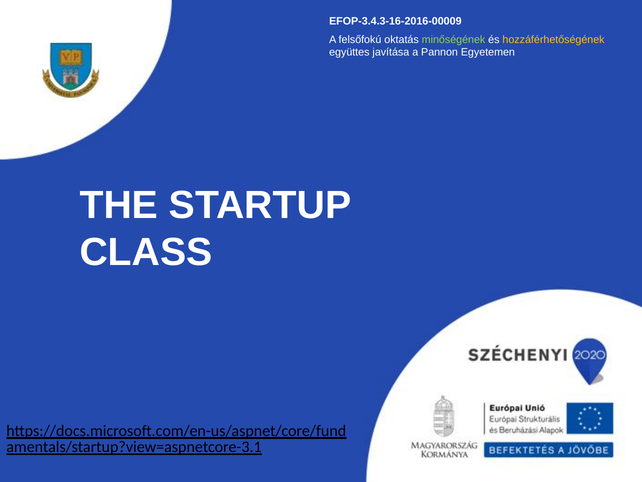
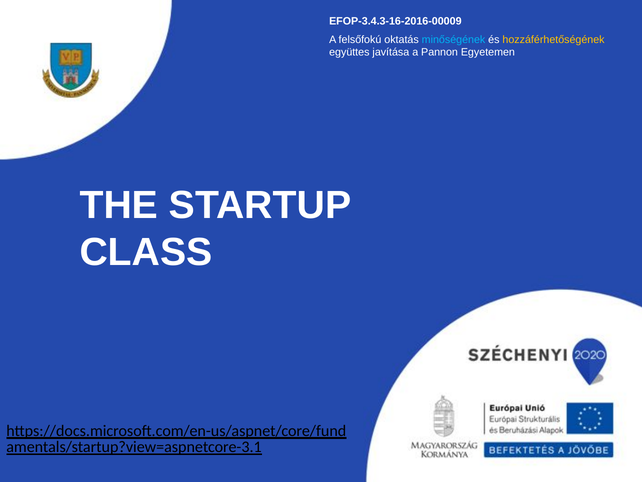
minőségének colour: light green -> light blue (454, 40)
